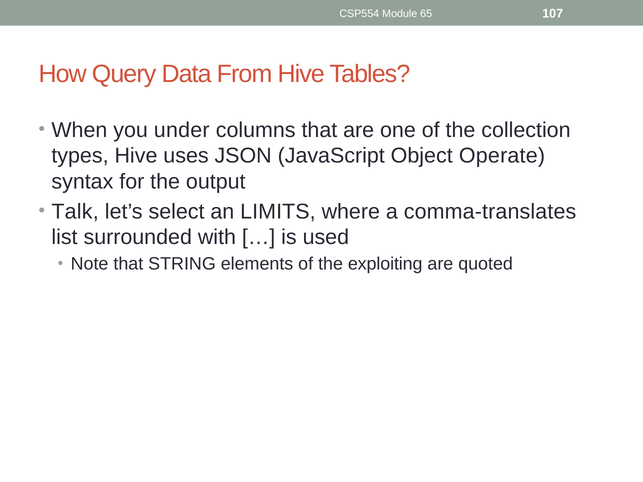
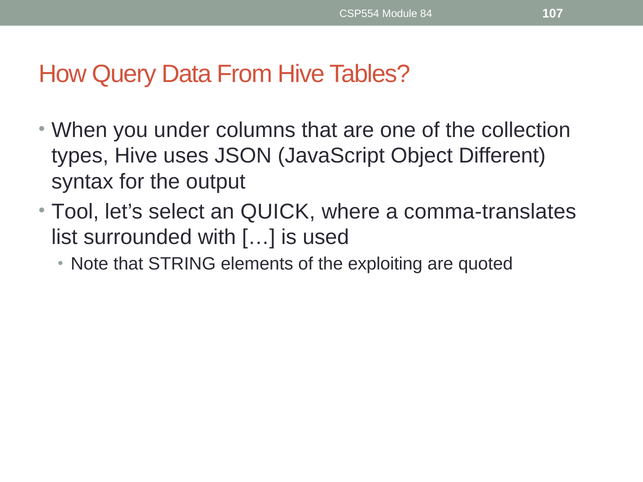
65: 65 -> 84 (426, 14)
Operate: Operate -> Different (502, 156)
Talk: Talk -> Tool (75, 212)
LIMITS: LIMITS -> QUICK (278, 212)
